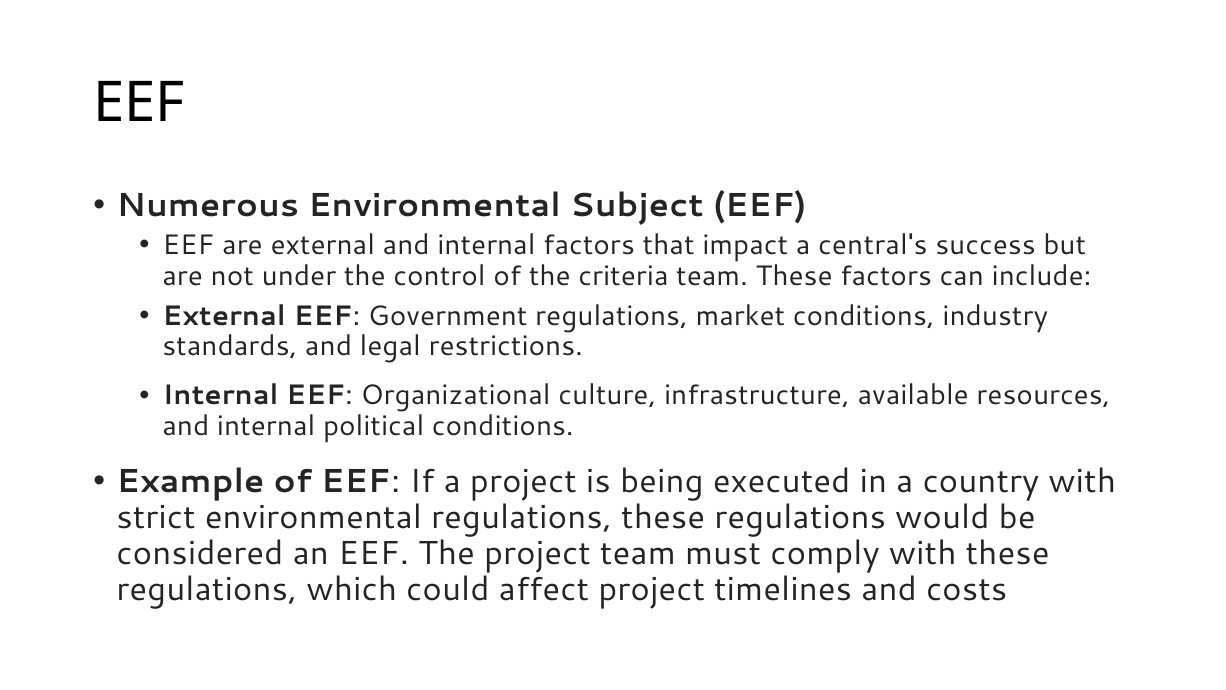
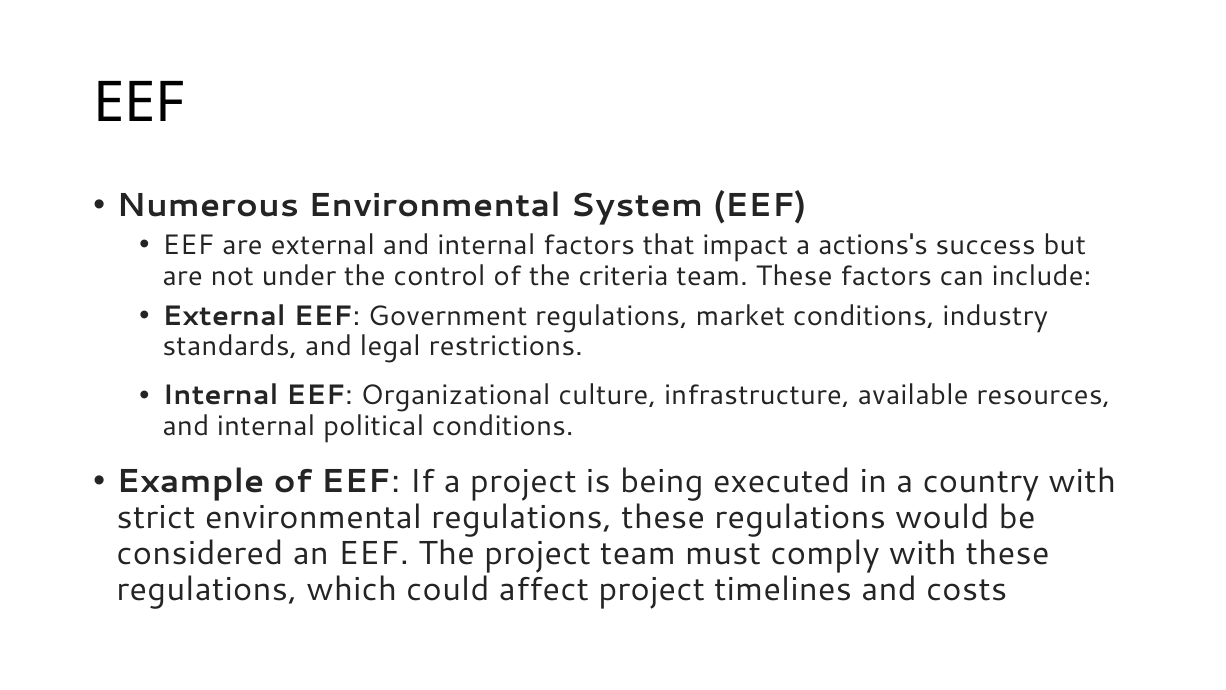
Subject: Subject -> System (637, 206)
central's: central's -> actions's (873, 245)
